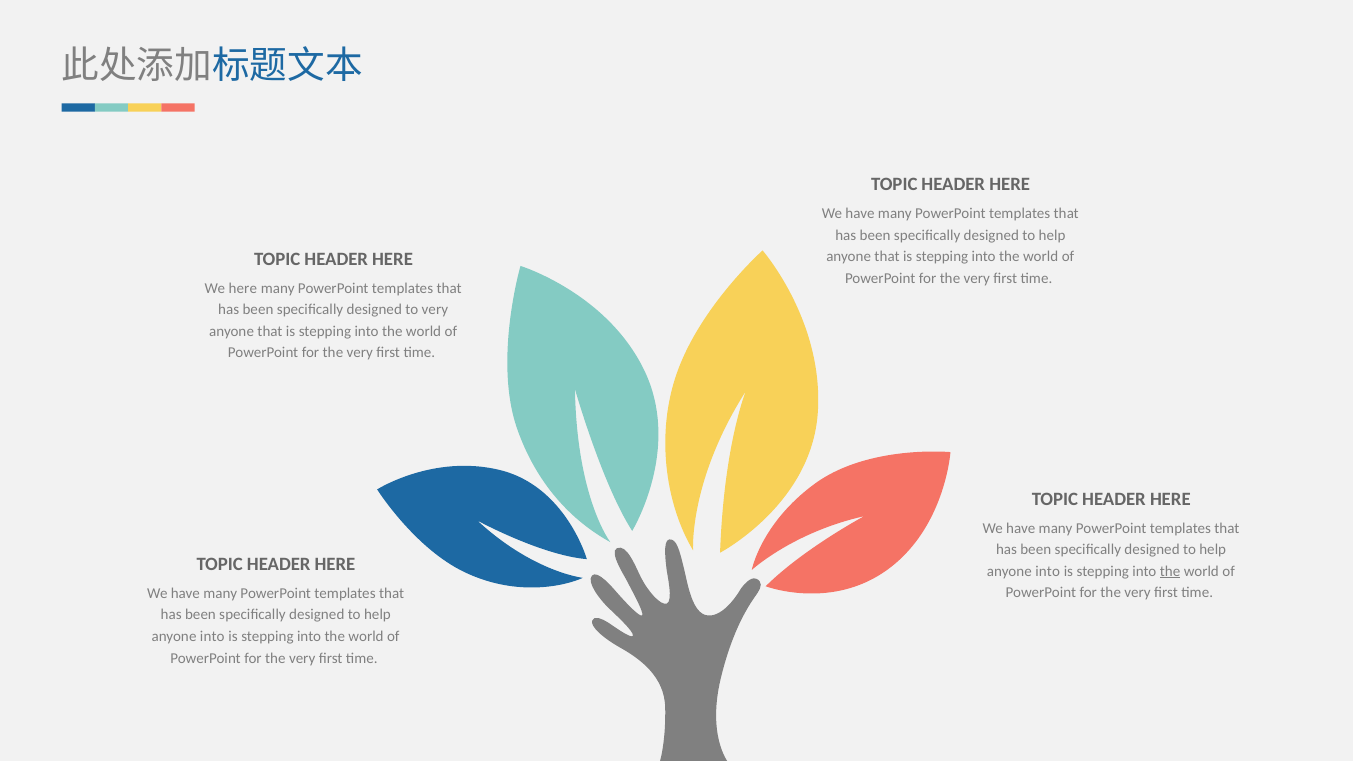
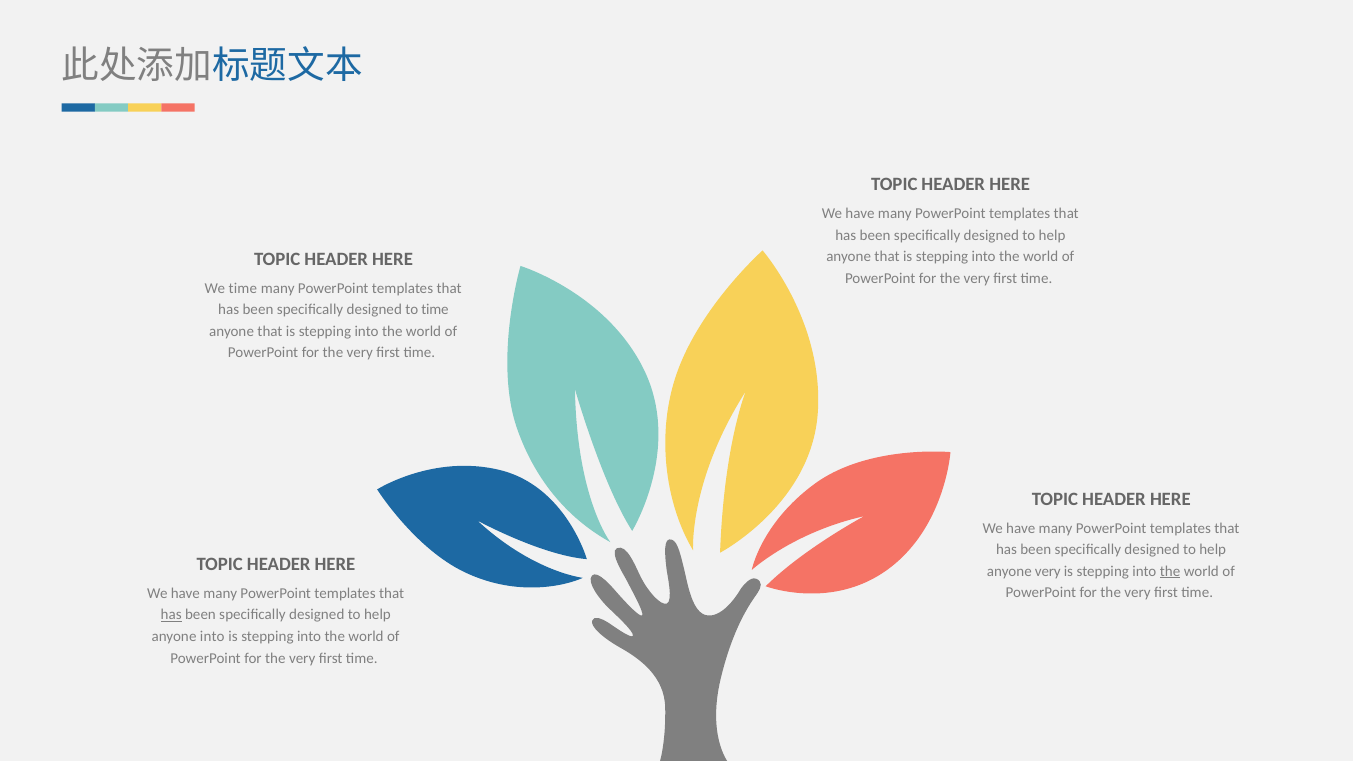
We here: here -> time (243, 288)
to very: very -> time (435, 310)
into: into -> very (1048, 571)
has underline: none -> present (171, 615)
